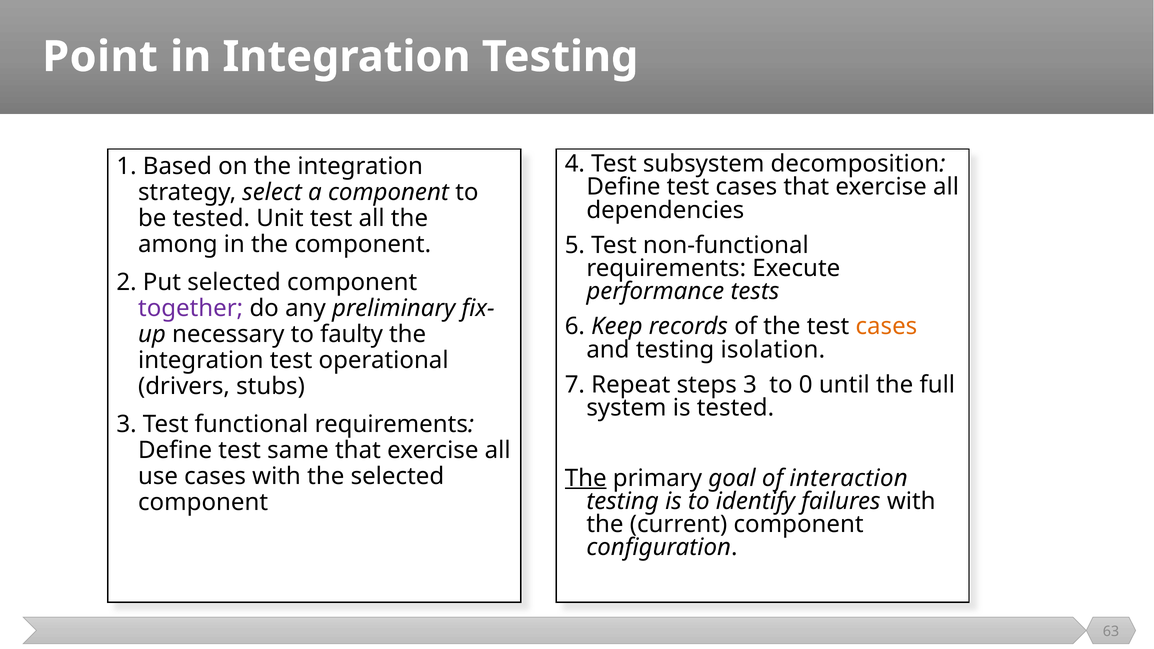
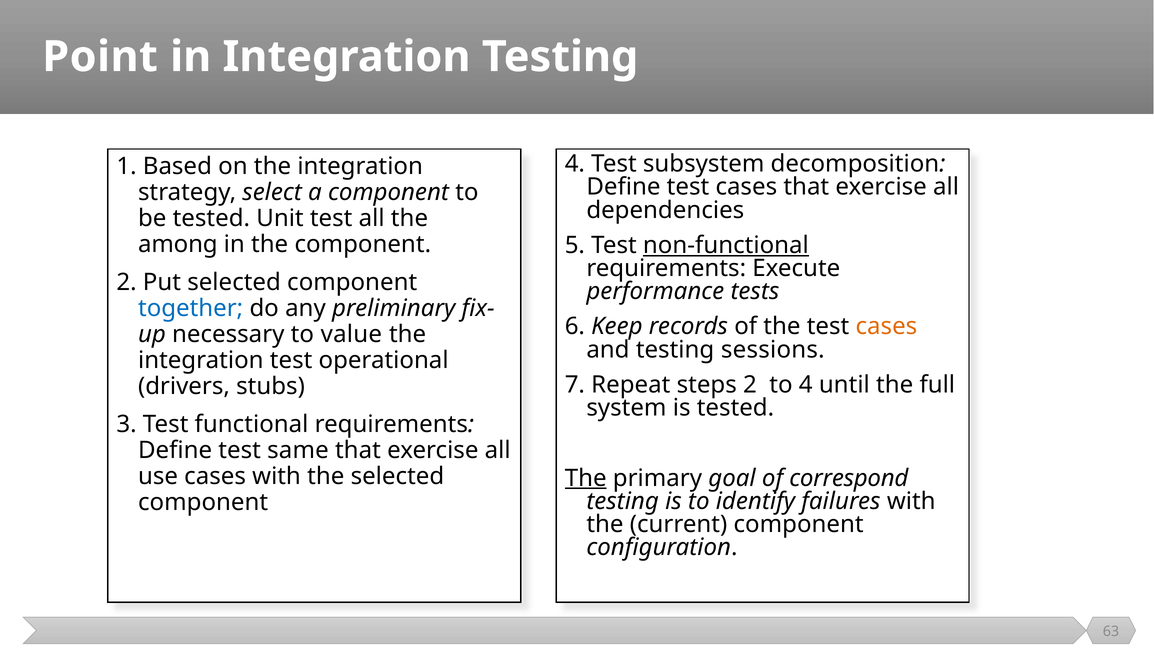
non-functional underline: none -> present (726, 245)
together colour: purple -> blue (191, 308)
faulty: faulty -> value (351, 334)
isolation: isolation -> sessions (773, 350)
steps 3: 3 -> 2 (750, 385)
to 0: 0 -> 4 (806, 385)
interaction: interaction -> correspond (849, 478)
